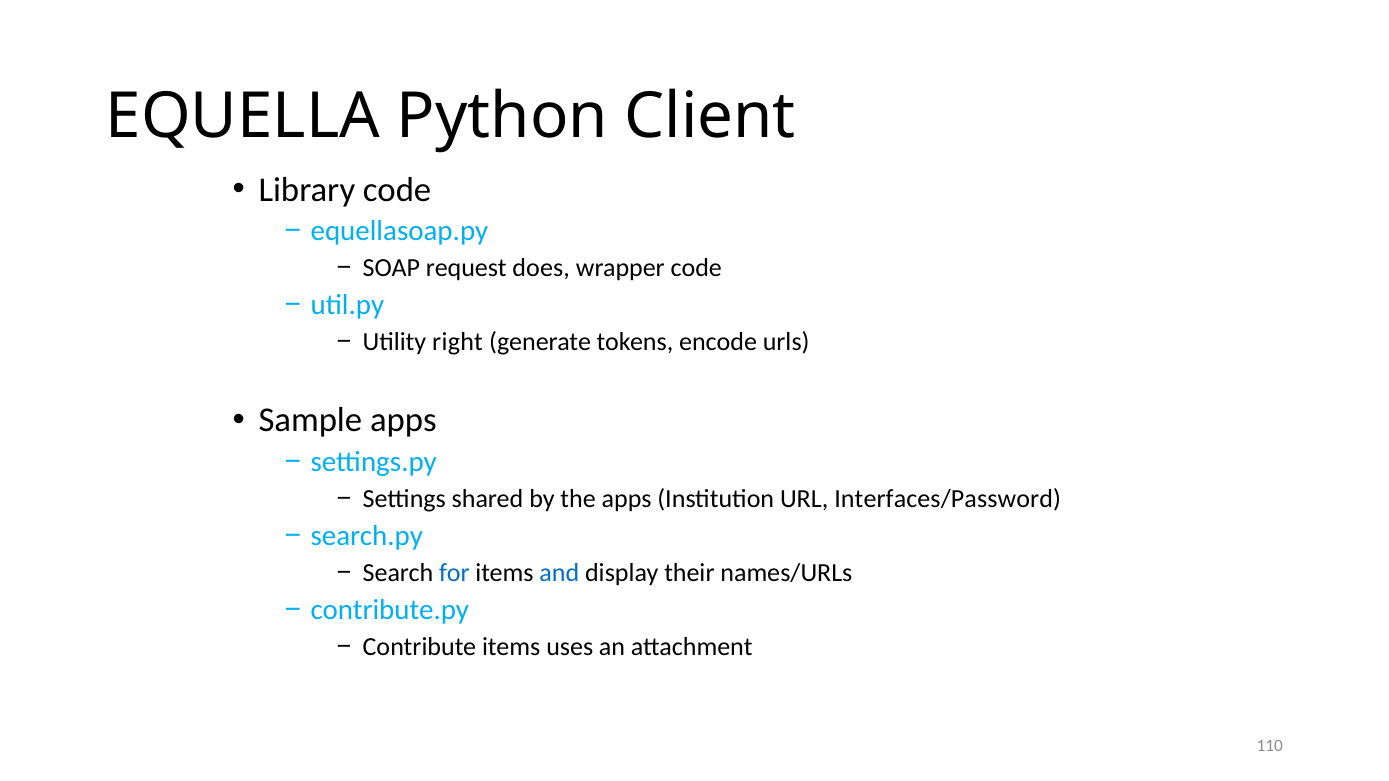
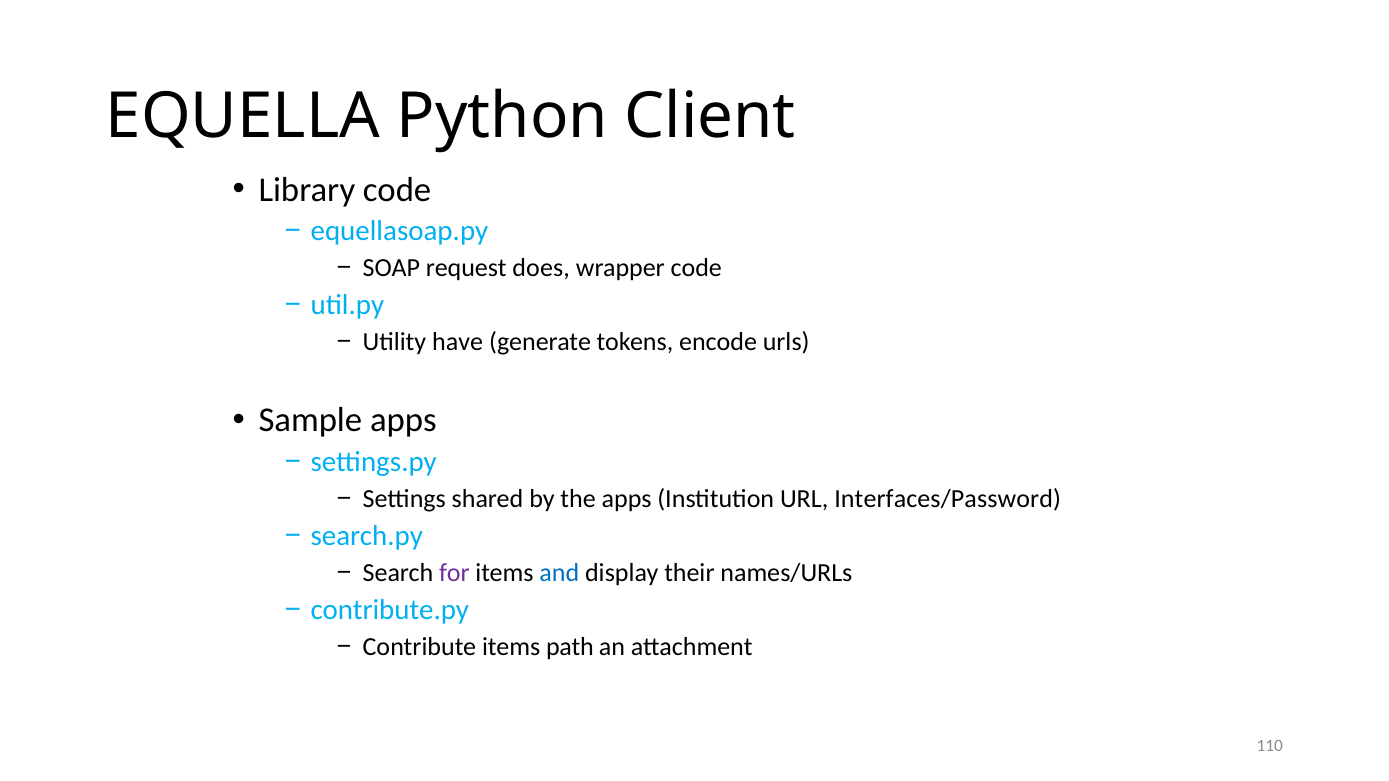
right: right -> have (458, 342)
for colour: blue -> purple (454, 573)
uses: uses -> path (570, 647)
